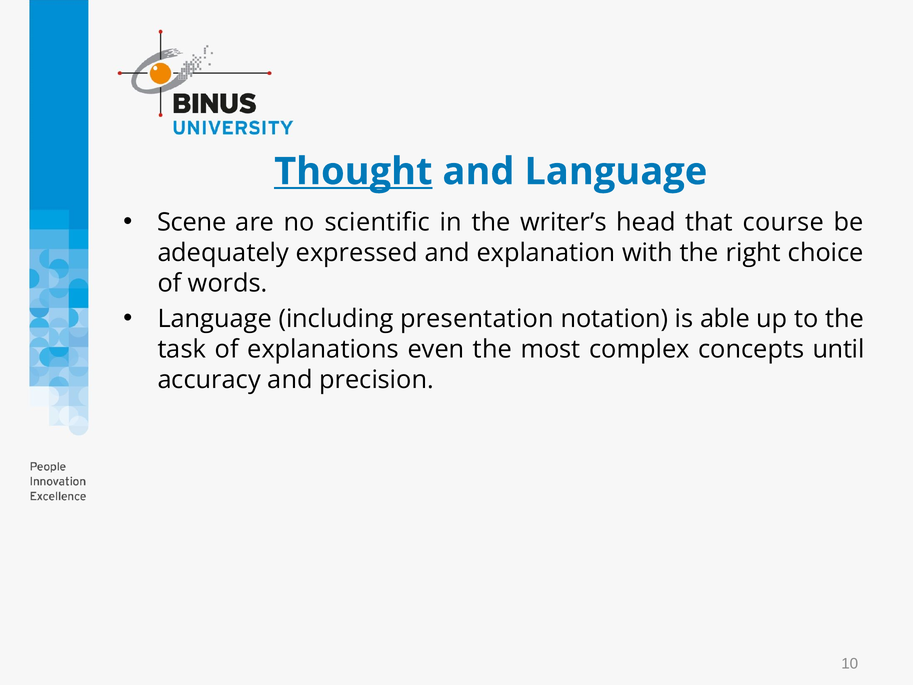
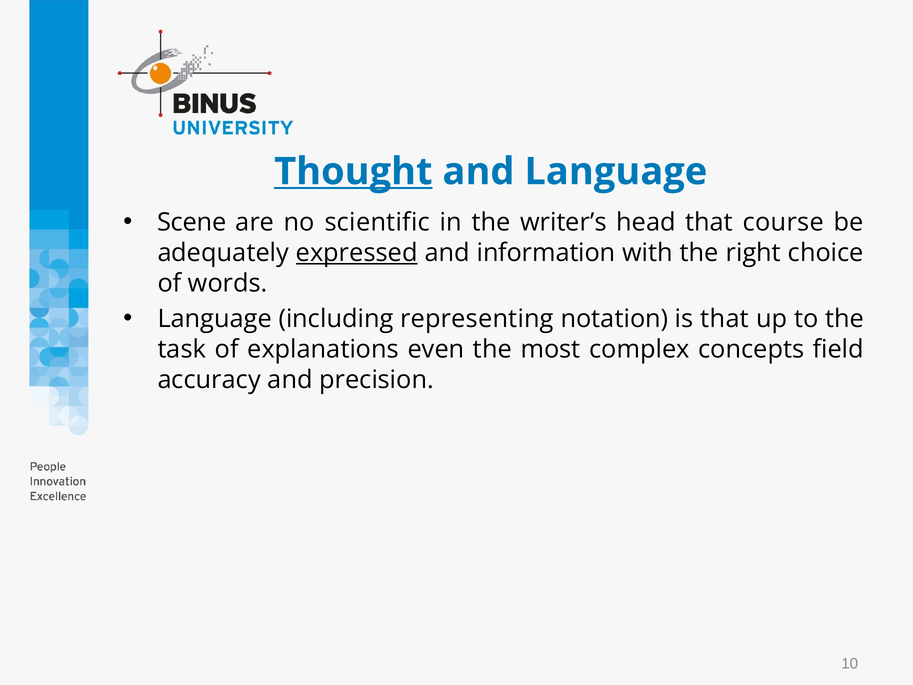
expressed underline: none -> present (357, 253)
explanation: explanation -> information (546, 253)
presentation: presentation -> representing (477, 319)
is able: able -> that (725, 319)
until: until -> field (838, 349)
